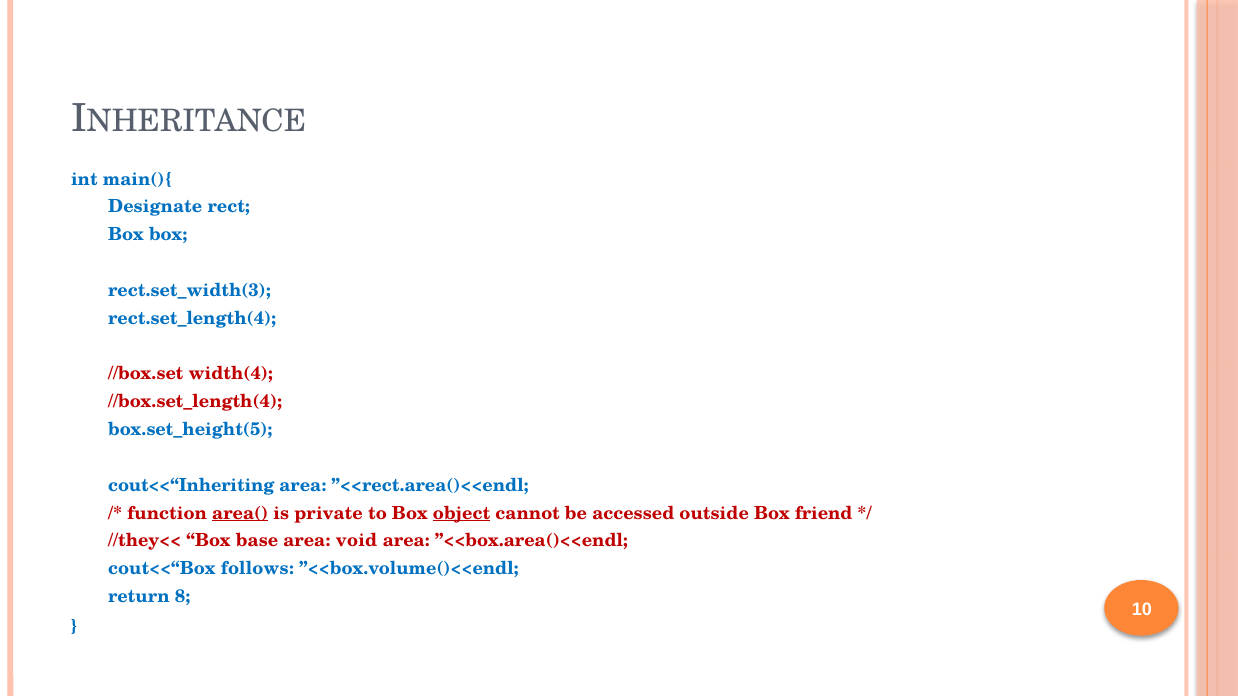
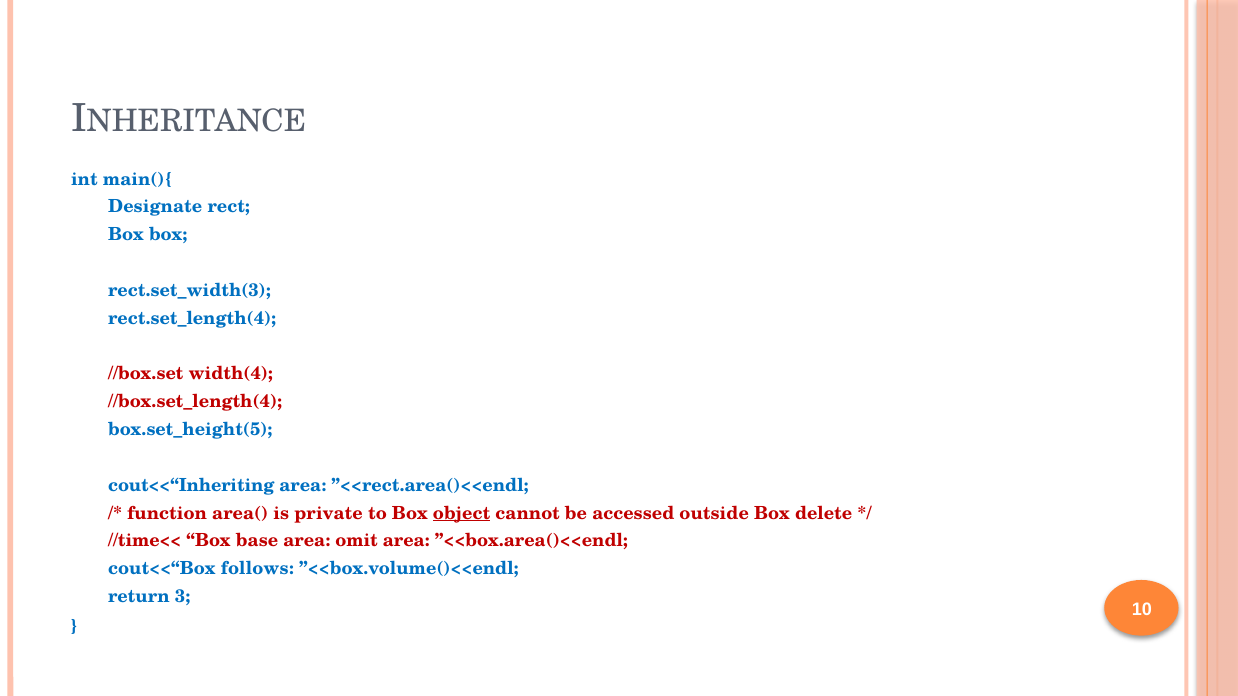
area( underline: present -> none (240, 513)
friend: friend -> delete (824, 513)
//they<<: //they<< -> //time<< (145, 541)
void: void -> omit (357, 541)
8: 8 -> 3 (183, 597)
